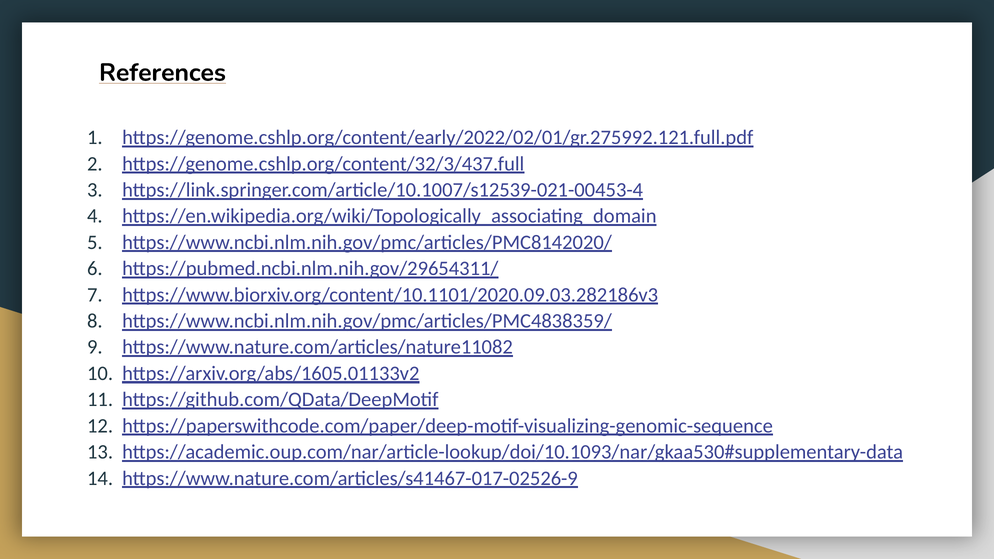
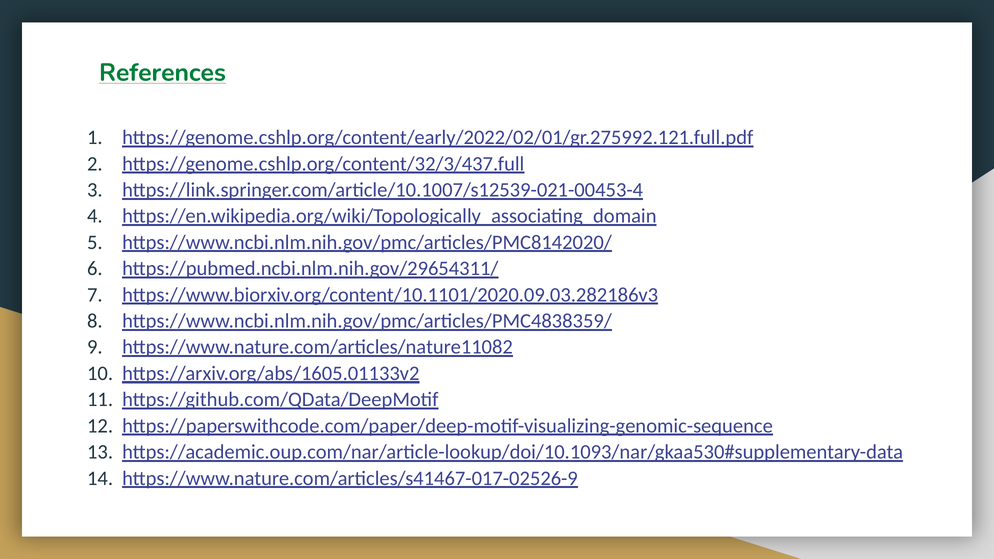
References colour: black -> green (162, 73)
